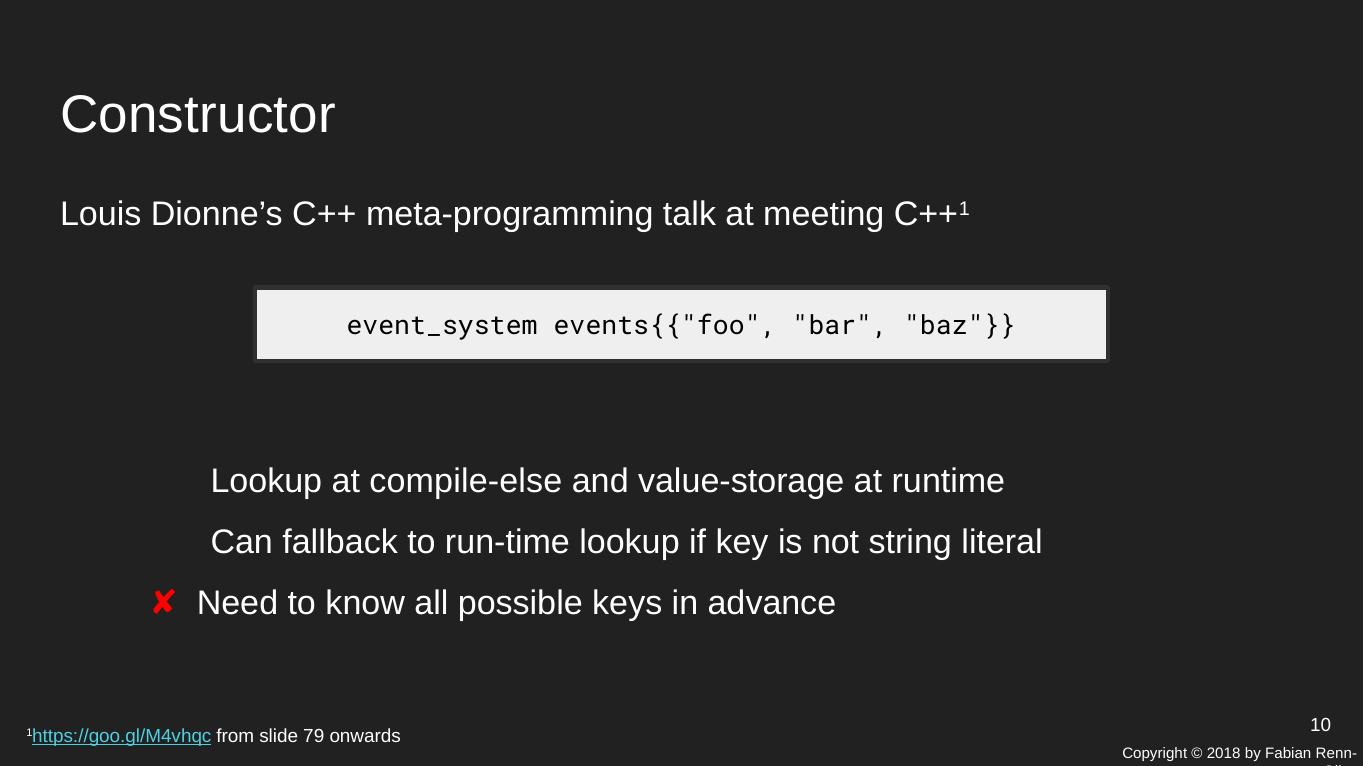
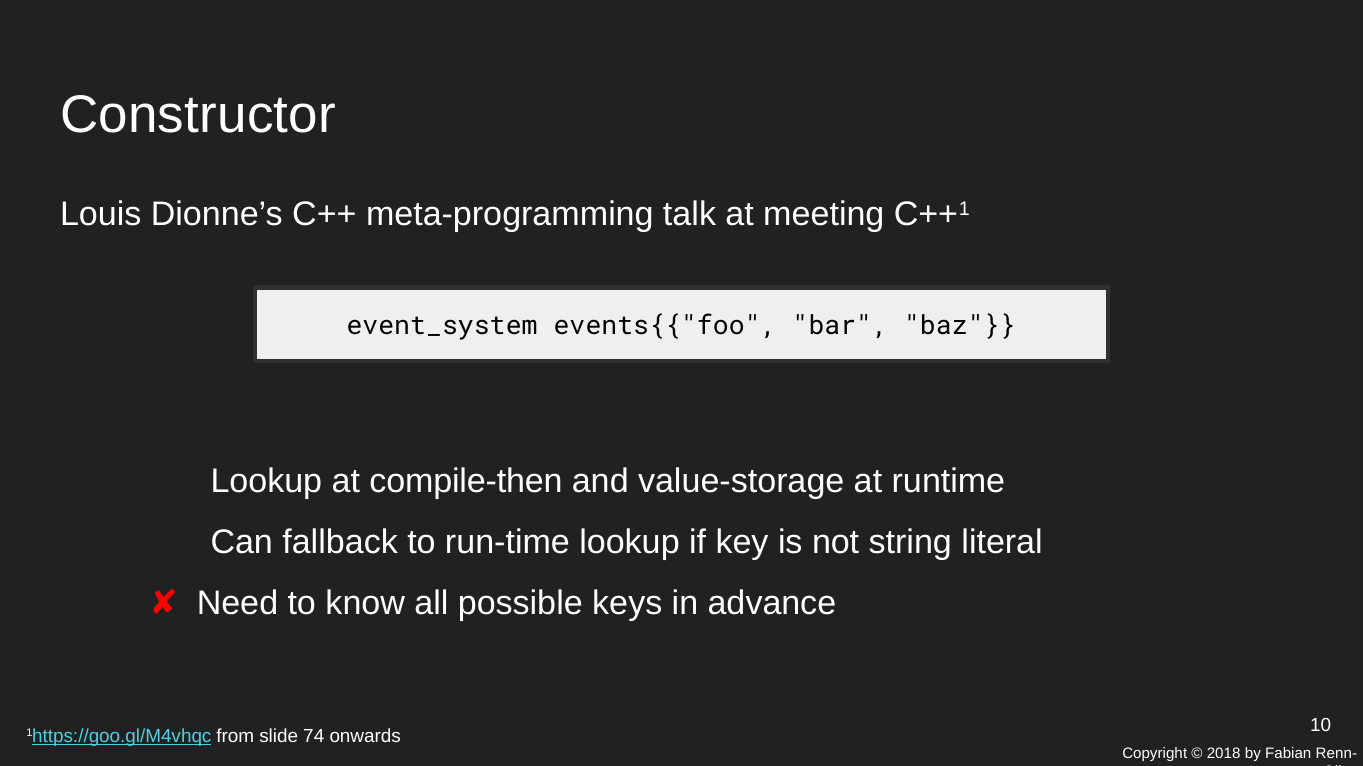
compile-else: compile-else -> compile-then (466, 482)
79: 79 -> 74 (314, 737)
